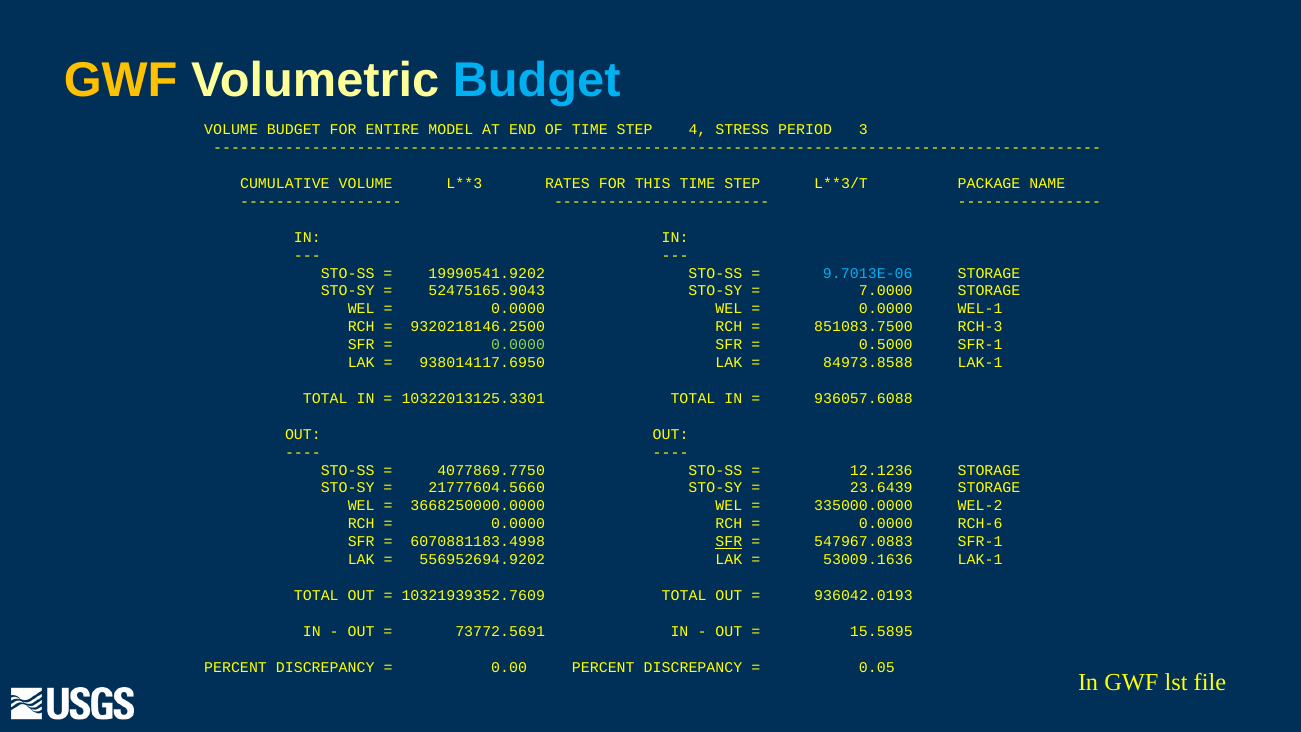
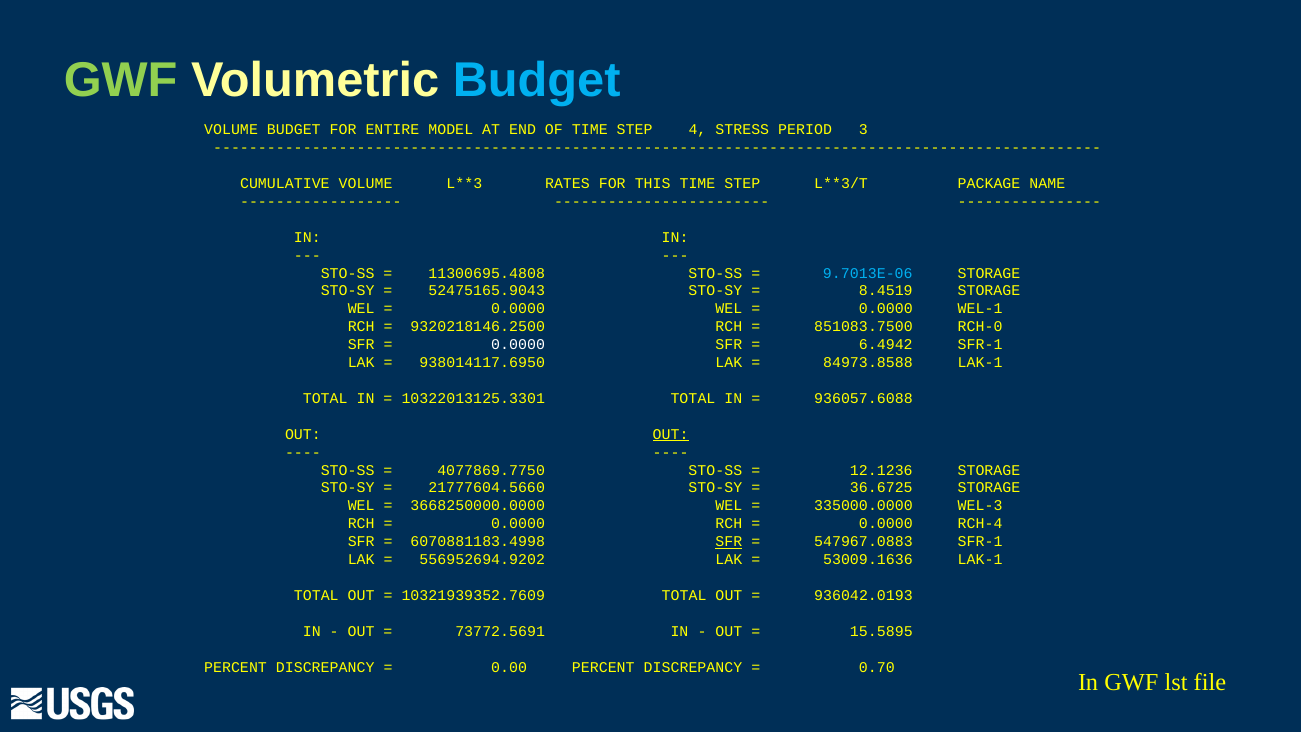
GWF colour: yellow -> light green (121, 81)
19990541.9202: 19990541.9202 -> 11300695.4808 (487, 273)
7.0000: 7.0000 -> 8.4519 (886, 291)
RCH-3: RCH-3 -> RCH-0 (980, 327)
0.0000 colour: light green -> white (518, 345)
0.5000: 0.5000 -> 6.4942 (886, 345)
OUT underline: none -> present (671, 434)
23.6439: 23.6439 -> 36.6725 (881, 488)
WEL-2: WEL-2 -> WEL-3 (980, 506)
RCH-6: RCH-6 -> RCH-4 (980, 524)
0.05: 0.05 -> 0.70 (877, 667)
